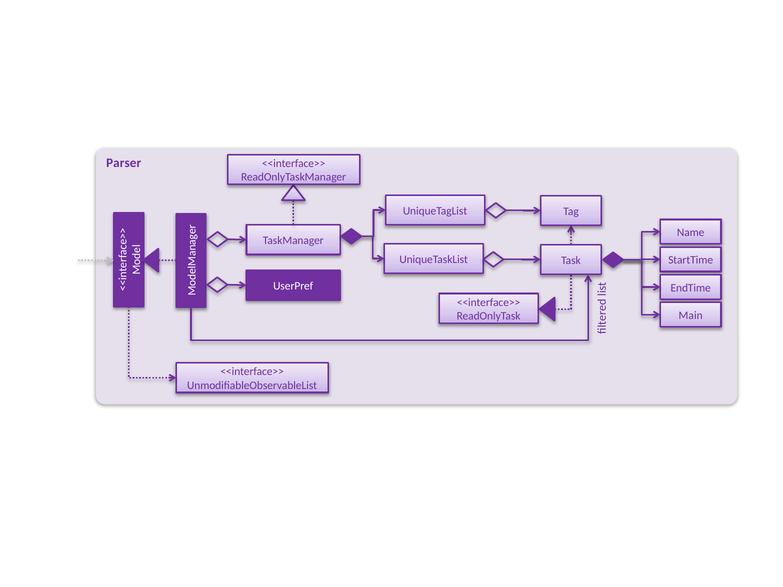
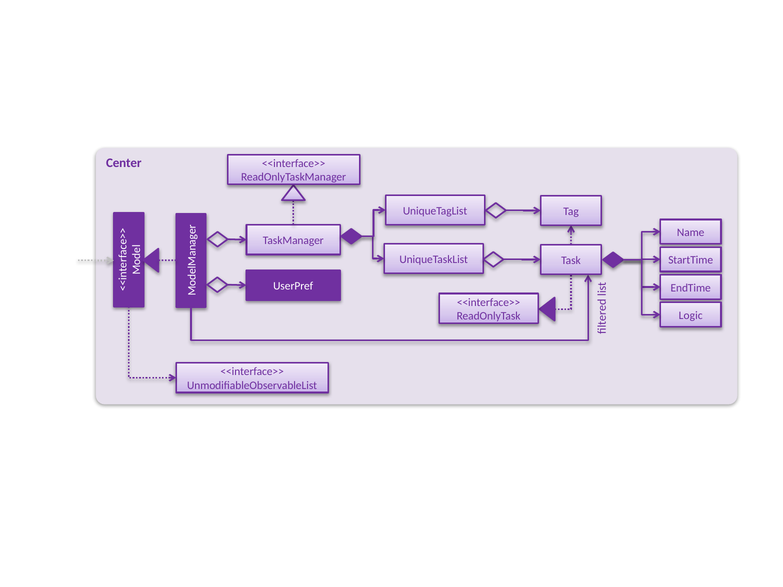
Parser: Parser -> Center (124, 163)
Main: Main -> Logic (691, 316)
